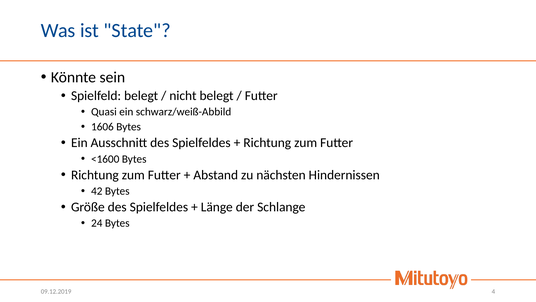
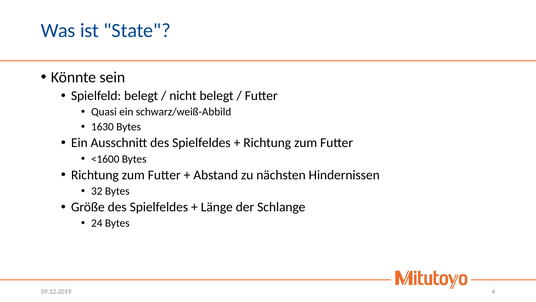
1606: 1606 -> 1630 (102, 127)
42: 42 -> 32 (97, 191)
